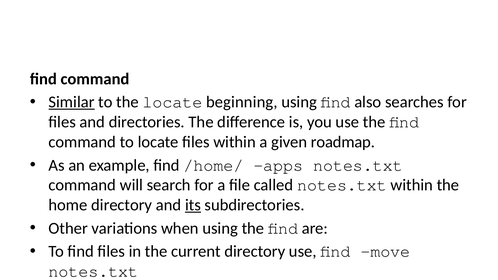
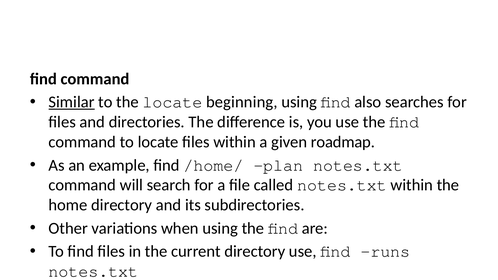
apps: apps -> plan (278, 165)
its underline: present -> none (193, 205)
move: move -> runs (385, 252)
